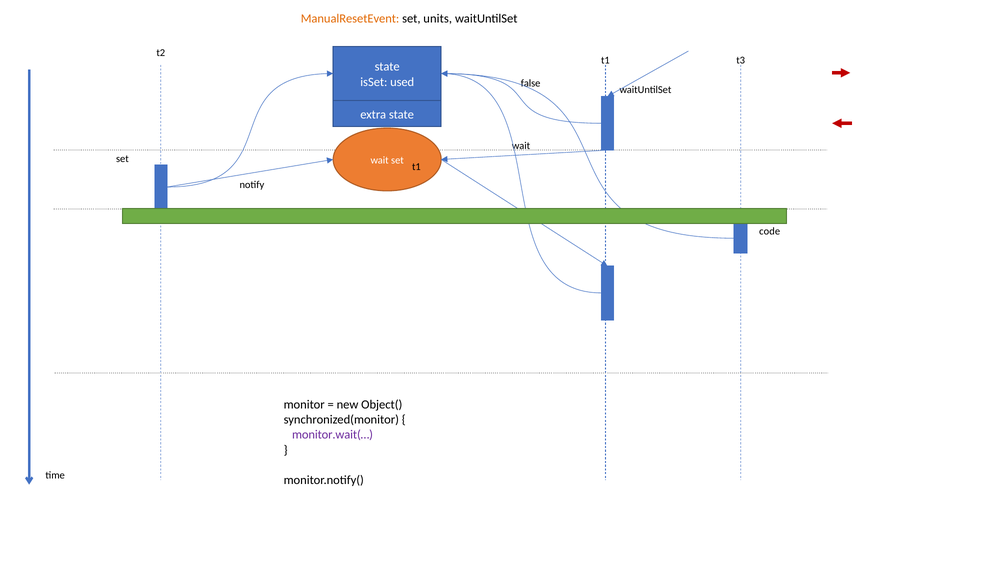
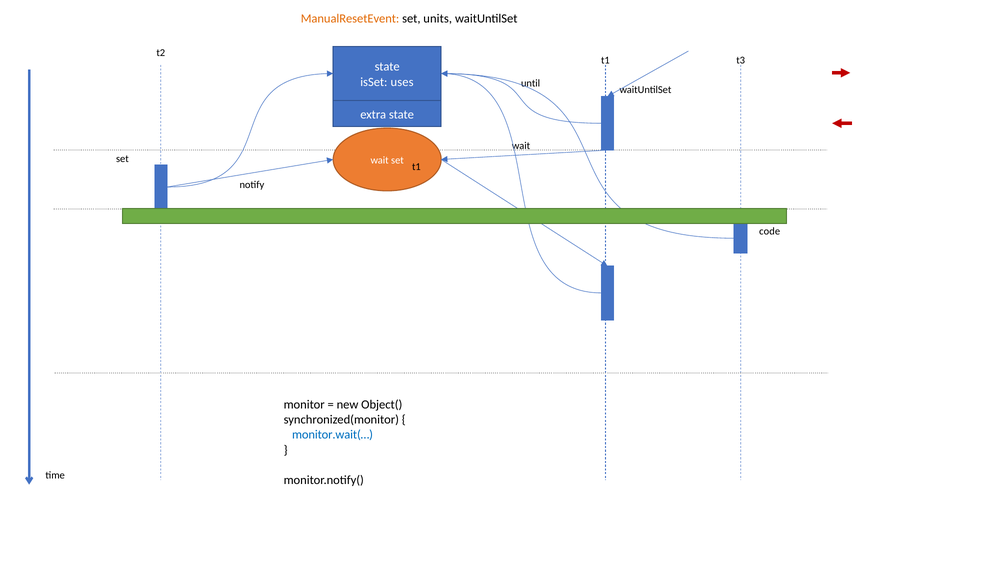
used: used -> uses (402, 82)
false: false -> until (531, 84)
monitor.wait(… colour: purple -> blue (333, 435)
